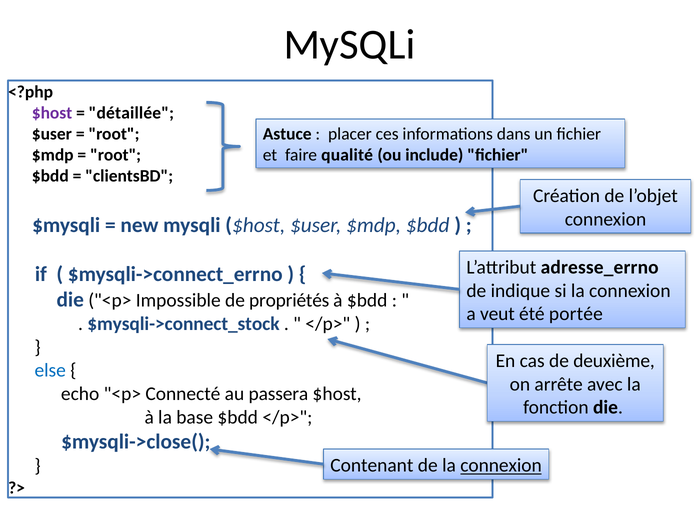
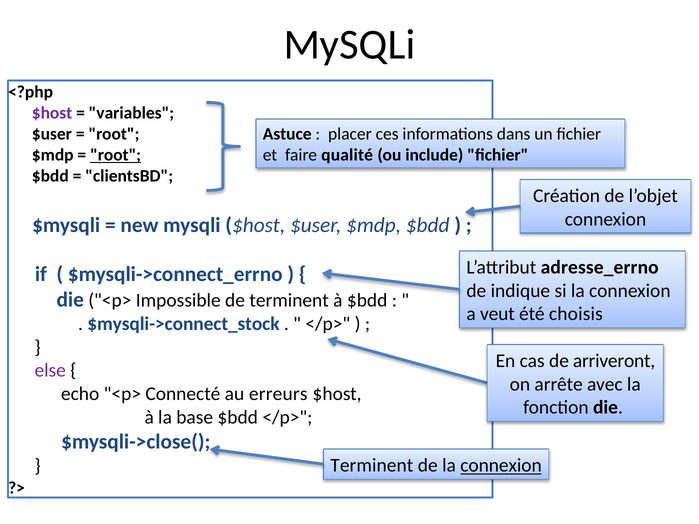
détaillée: détaillée -> variables (131, 113)
root underline: none -> present (116, 155)
de propriétés: propriétés -> terminent (289, 300)
portée: portée -> choisis (576, 314)
deuxième: deuxième -> arriveront (614, 361)
else colour: blue -> purple (50, 371)
passera: passera -> erreurs (278, 394)
Contenant: Contenant -> Terminent (372, 466)
